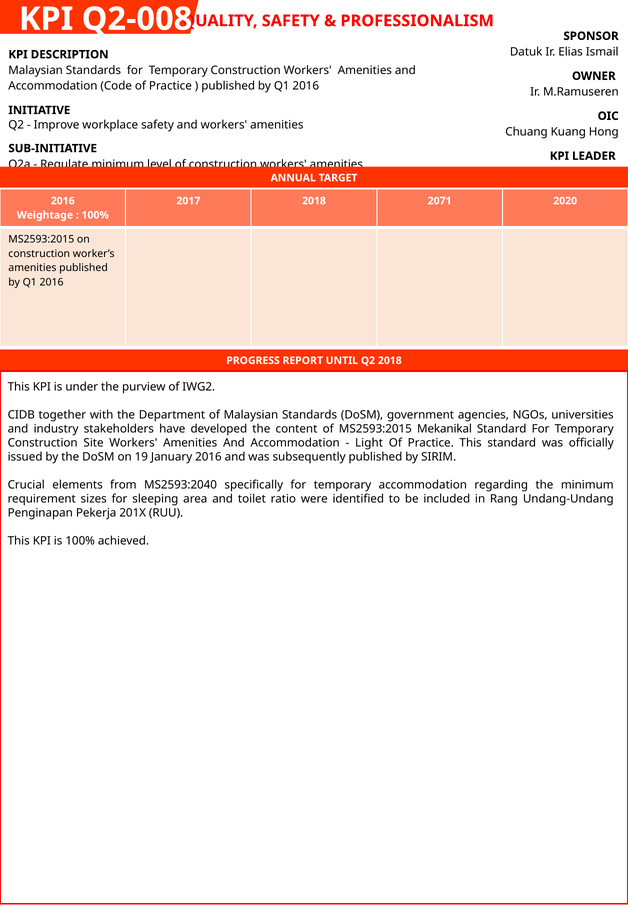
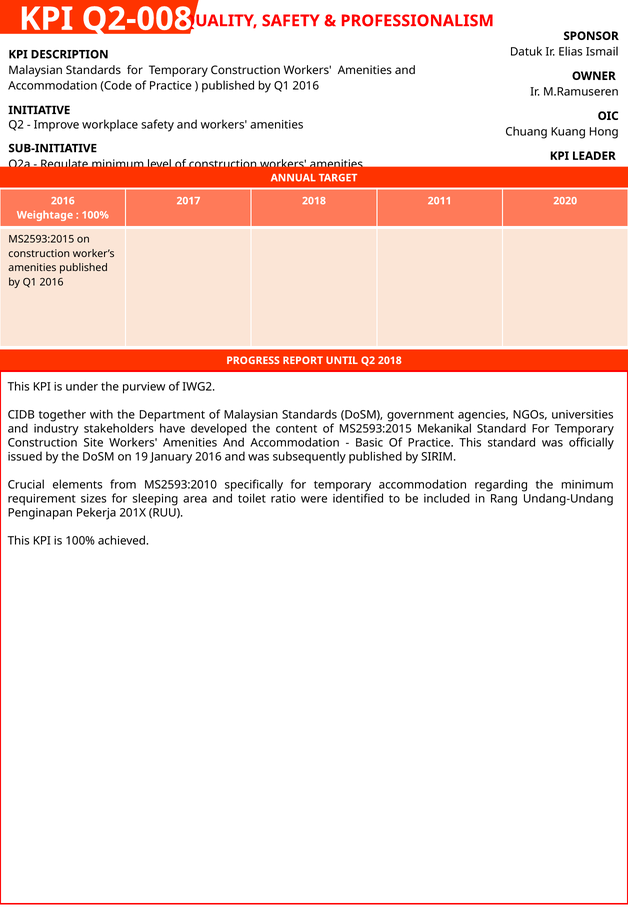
2071: 2071 -> 2011 (440, 201)
Light: Light -> Basic (369, 443)
MS2593:2040: MS2593:2040 -> MS2593:2010 (181, 485)
